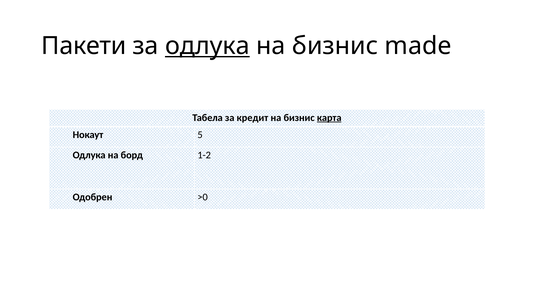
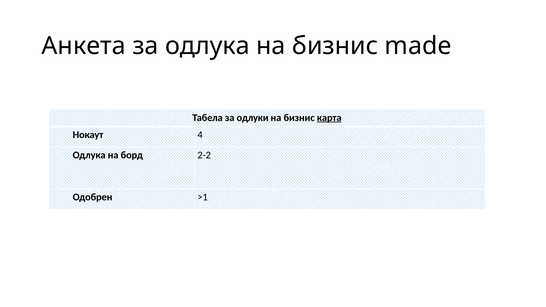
Пакети: Пакети -> Анкета (84, 46)
одлука underline: present -> none (207, 46)
кредит: кредит -> одлуки (253, 118)
5: 5 -> 4 (200, 135)
1-2: 1-2 -> 2-2 (204, 155)
>0: >0 -> >1 (203, 197)
